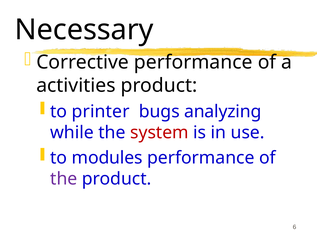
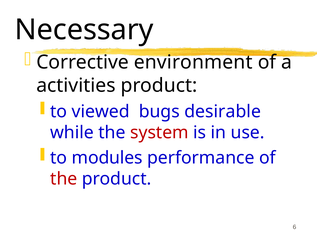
Corrective performance: performance -> environment (193, 62)
printer: printer -> viewed (101, 111)
analyzing: analyzing -> desirable (223, 111)
the colour: purple -> red (64, 179)
